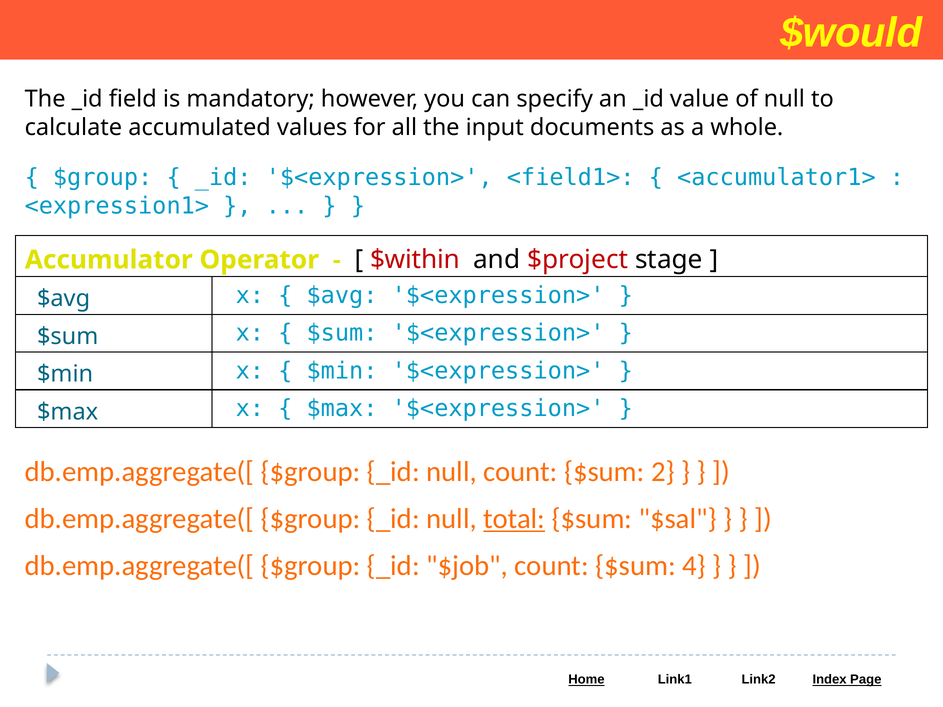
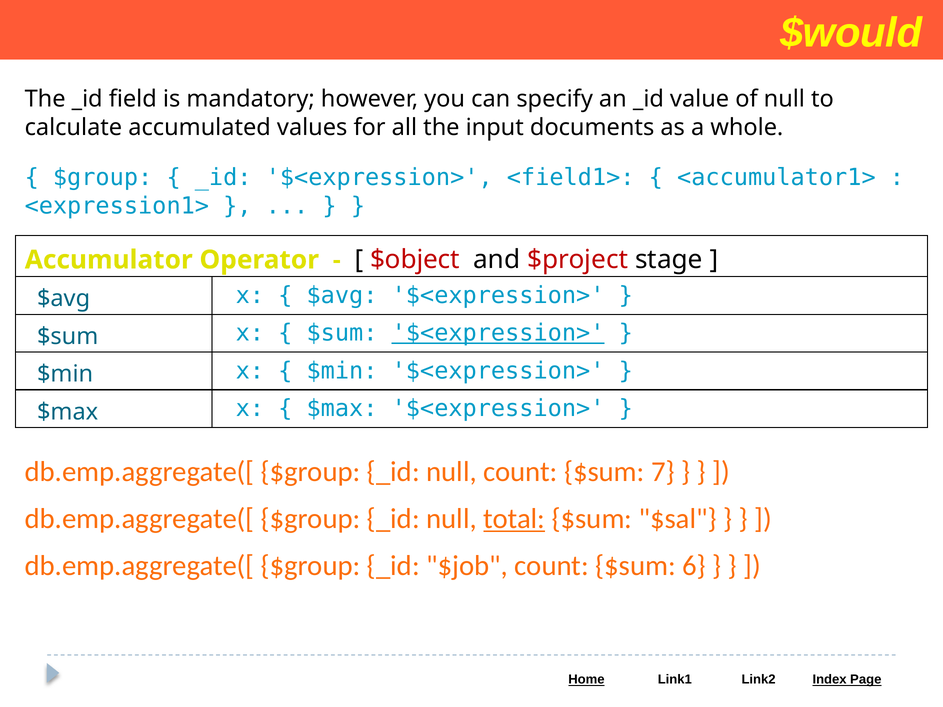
$within: $within -> $object (415, 260)
$<expression> underline: none -> present (498, 333)
2: 2 -> 7 (663, 472)
4: 4 -> 6 (694, 566)
